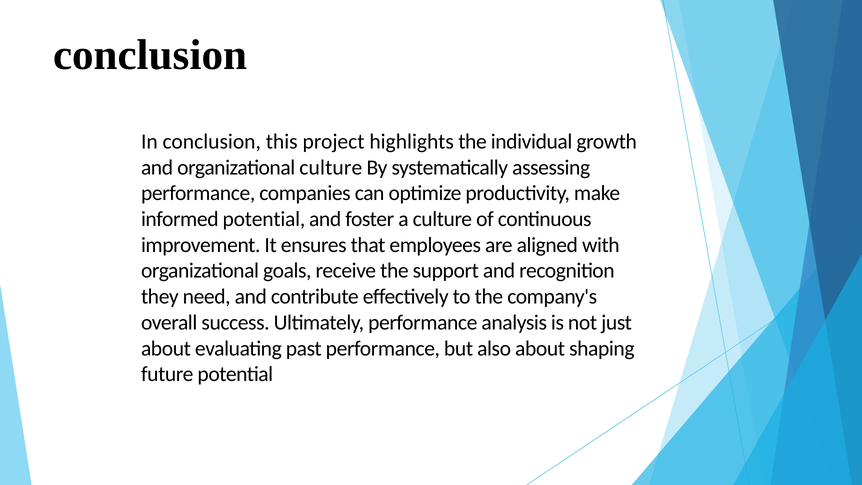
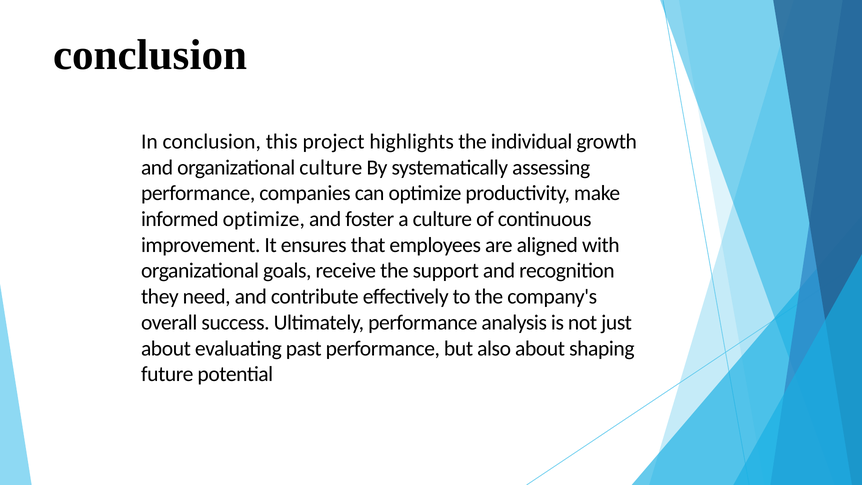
informed potential: potential -> optimize (264, 219)
